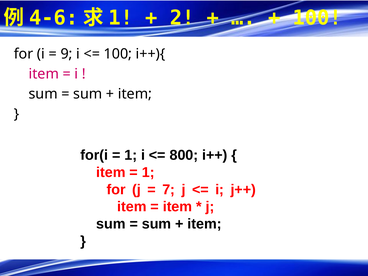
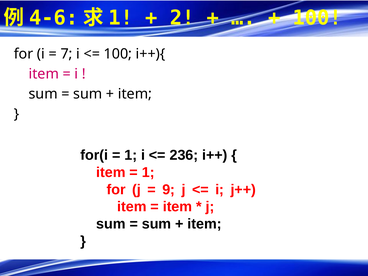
9: 9 -> 7 (67, 54)
800: 800 -> 236 (184, 155)
7: 7 -> 9 (169, 190)
